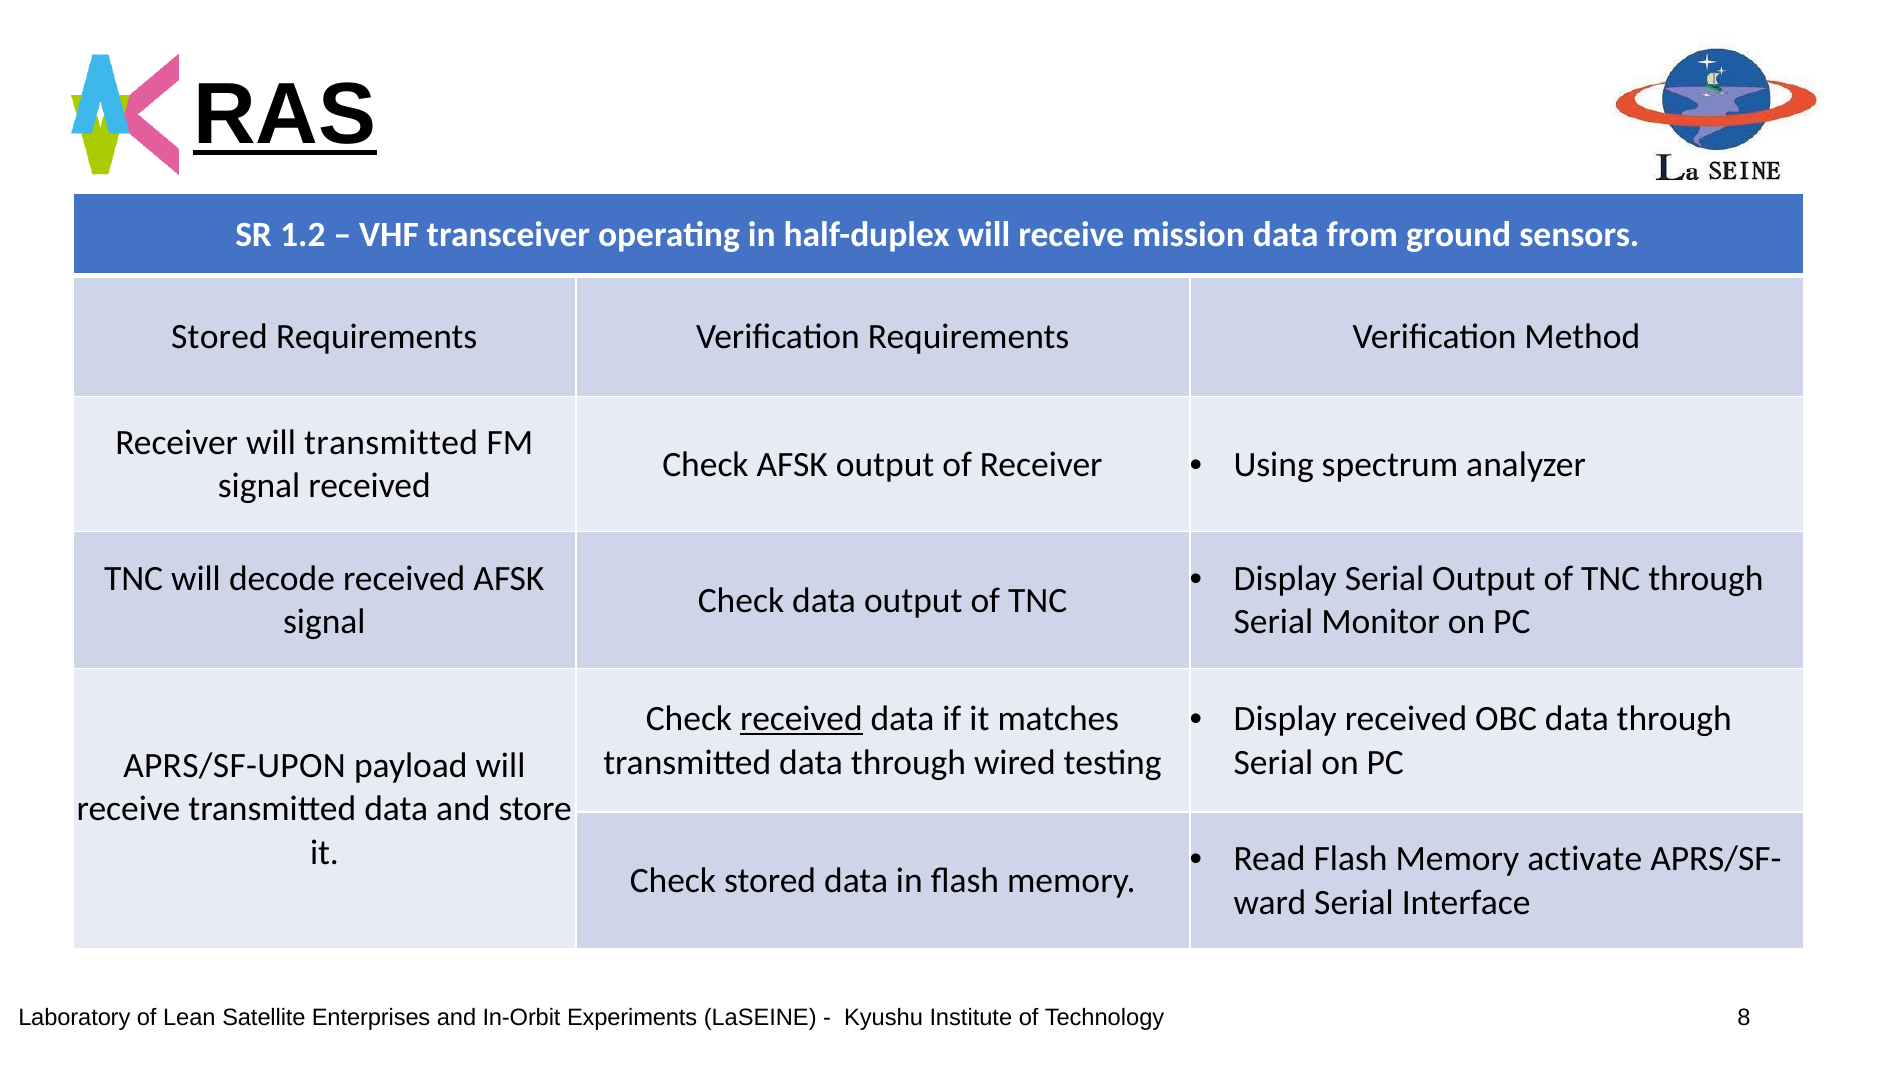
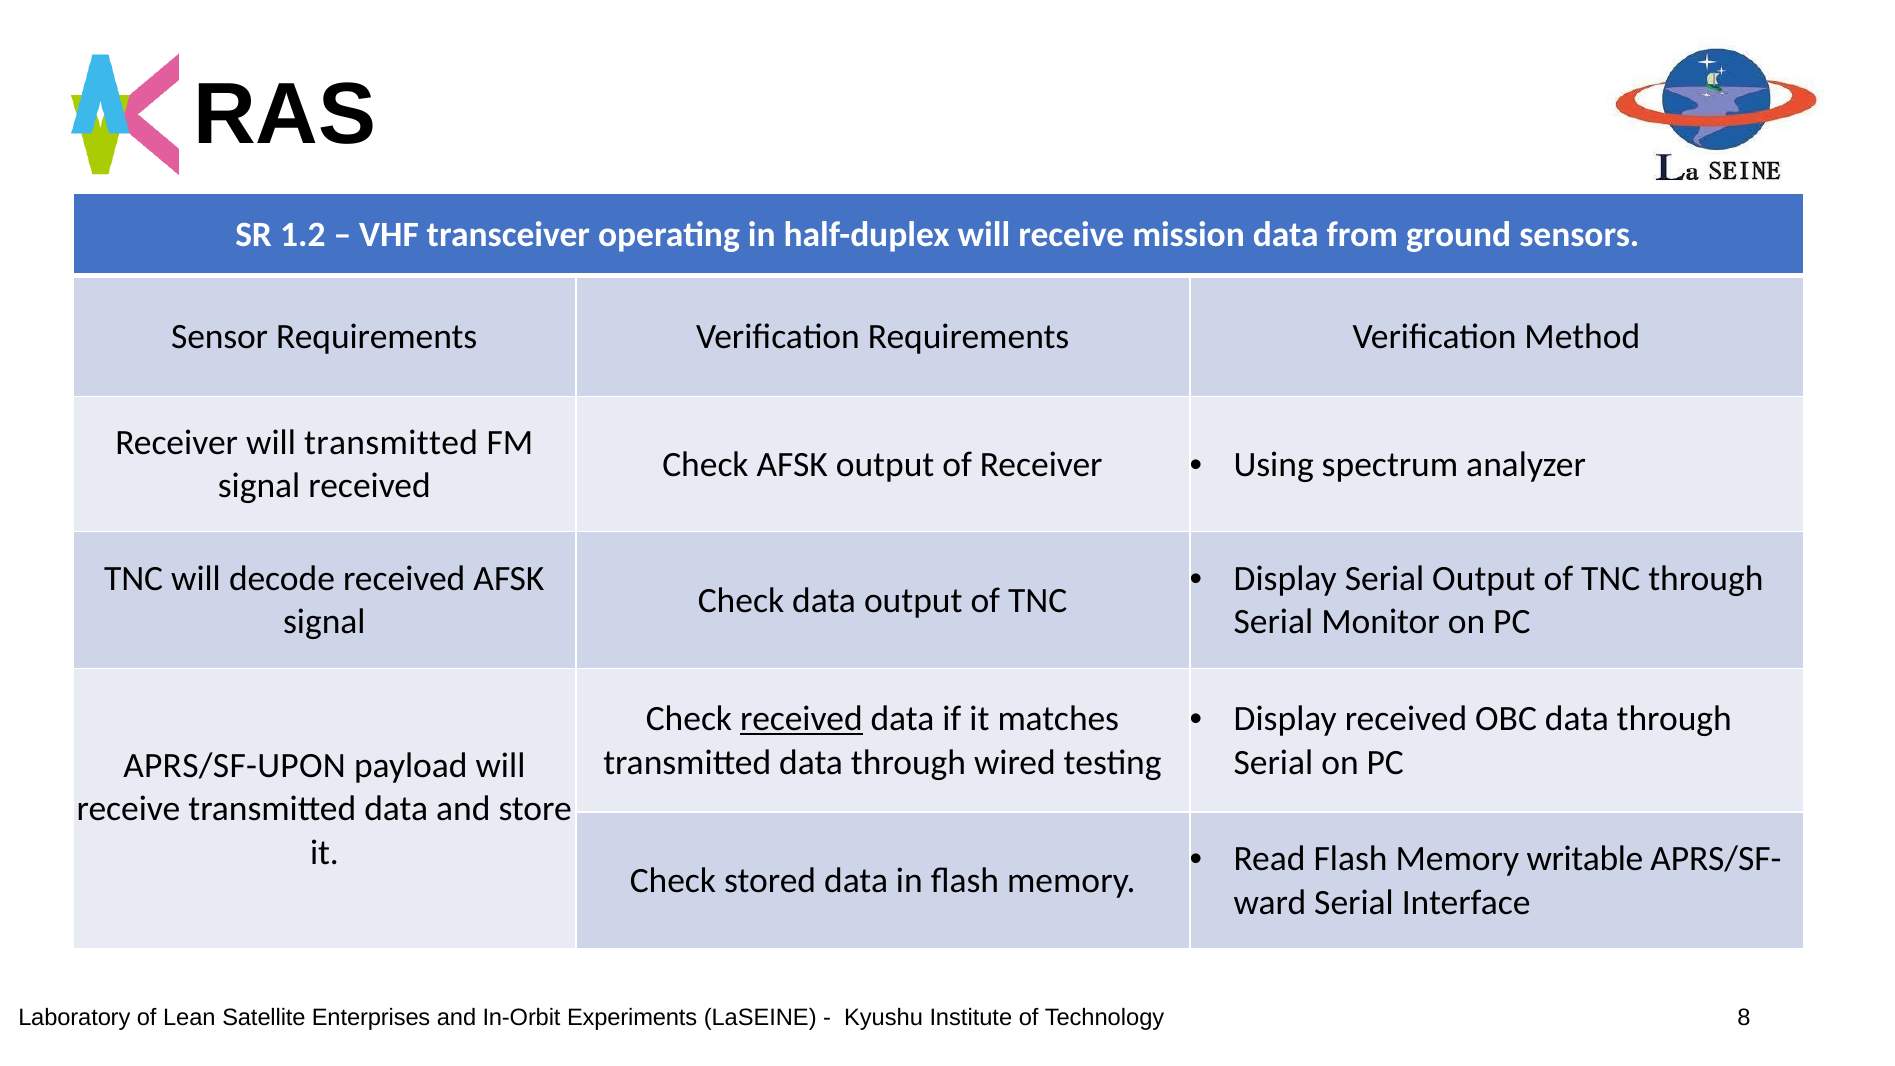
RAS underline: present -> none (285, 115)
Stored: Stored -> Sensor (220, 336)
activate: activate -> writable (1585, 859)
